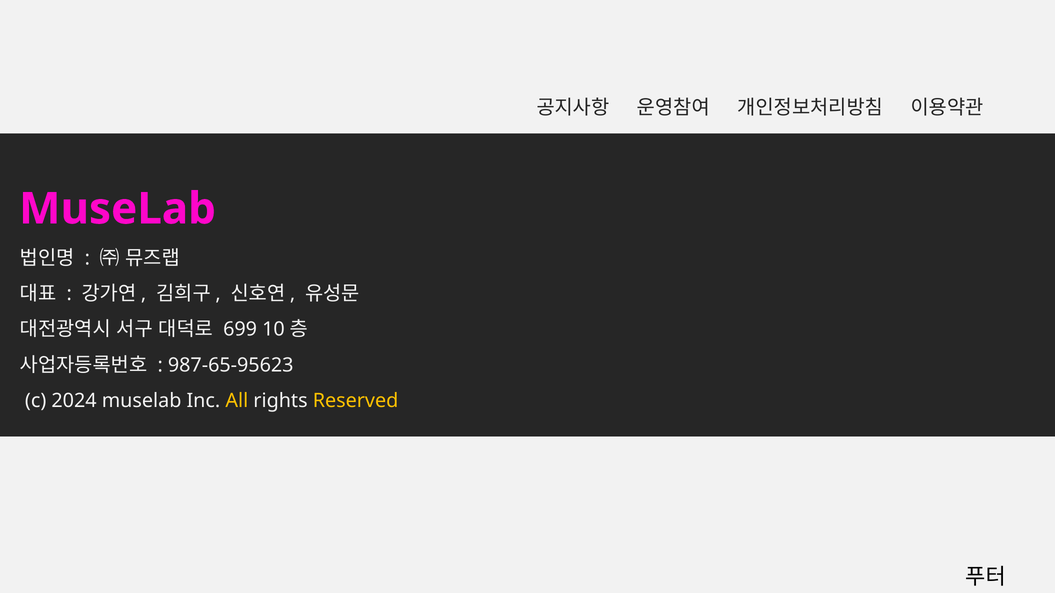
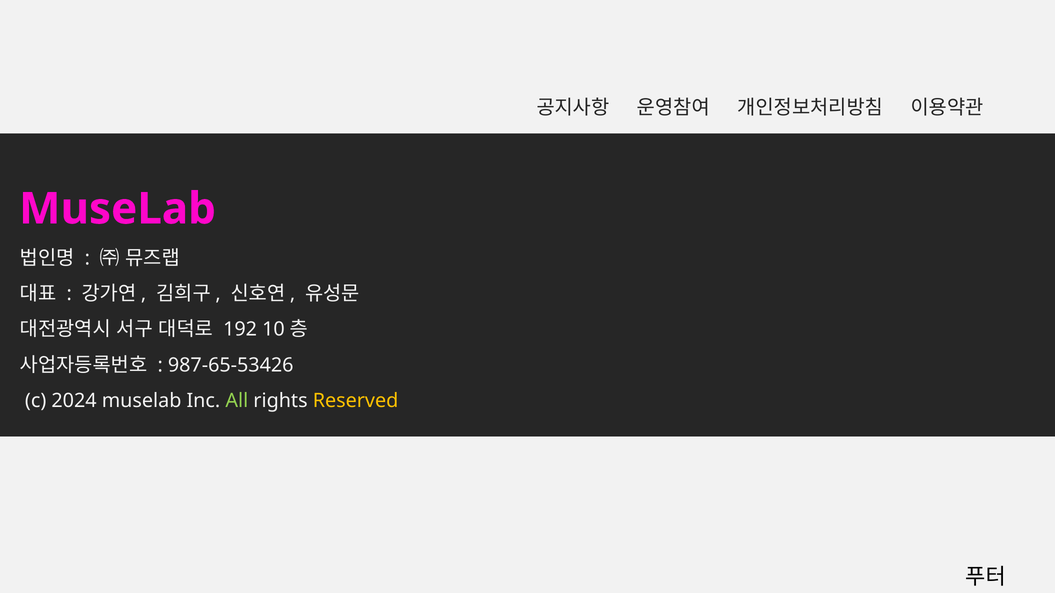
699: 699 -> 192 (240, 330)
987-65-95623: 987-65-95623 -> 987-65-53426 (231, 365)
All colour: yellow -> light green (237, 401)
